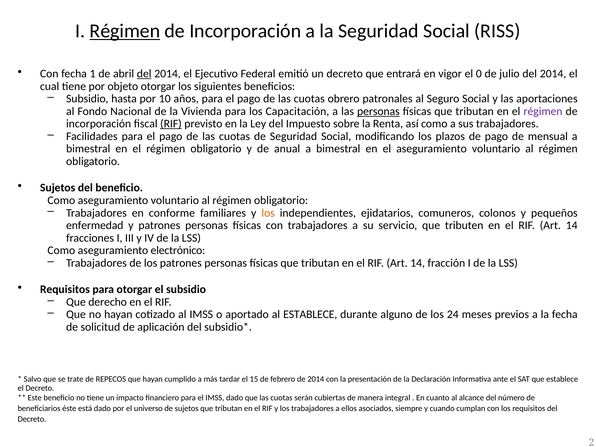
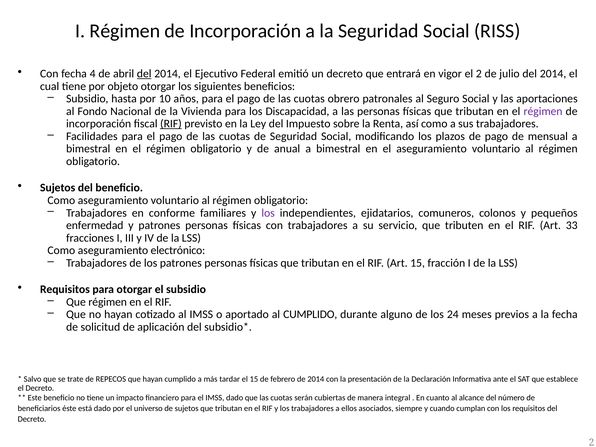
Régimen underline: present -> none (125, 31)
1: 1 -> 4 (93, 74)
el 0: 0 -> 2 (479, 74)
Capacitación: Capacitación -> Discapacidad (297, 111)
personas underline: present -> none (378, 111)
los colour: orange -> purple (268, 213)
14: 14 -> 33 (572, 225)
14: 14 -> 15 (418, 263)
Que derecho: derecho -> régimen (108, 302)
al ESTABLECE: ESTABLECE -> CUMPLIDO (310, 314)
